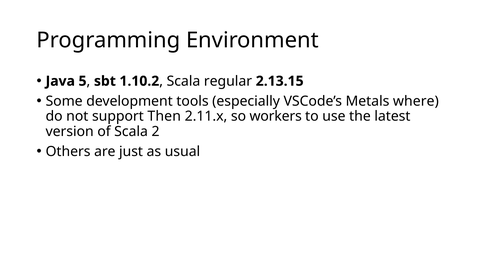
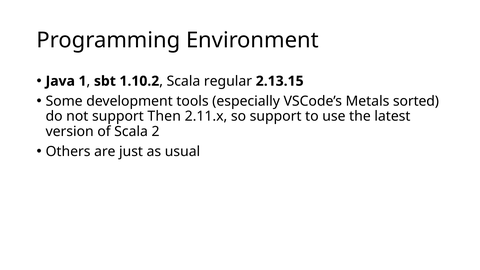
5: 5 -> 1 (83, 81)
where: where -> sorted (416, 101)
so workers: workers -> support (276, 116)
